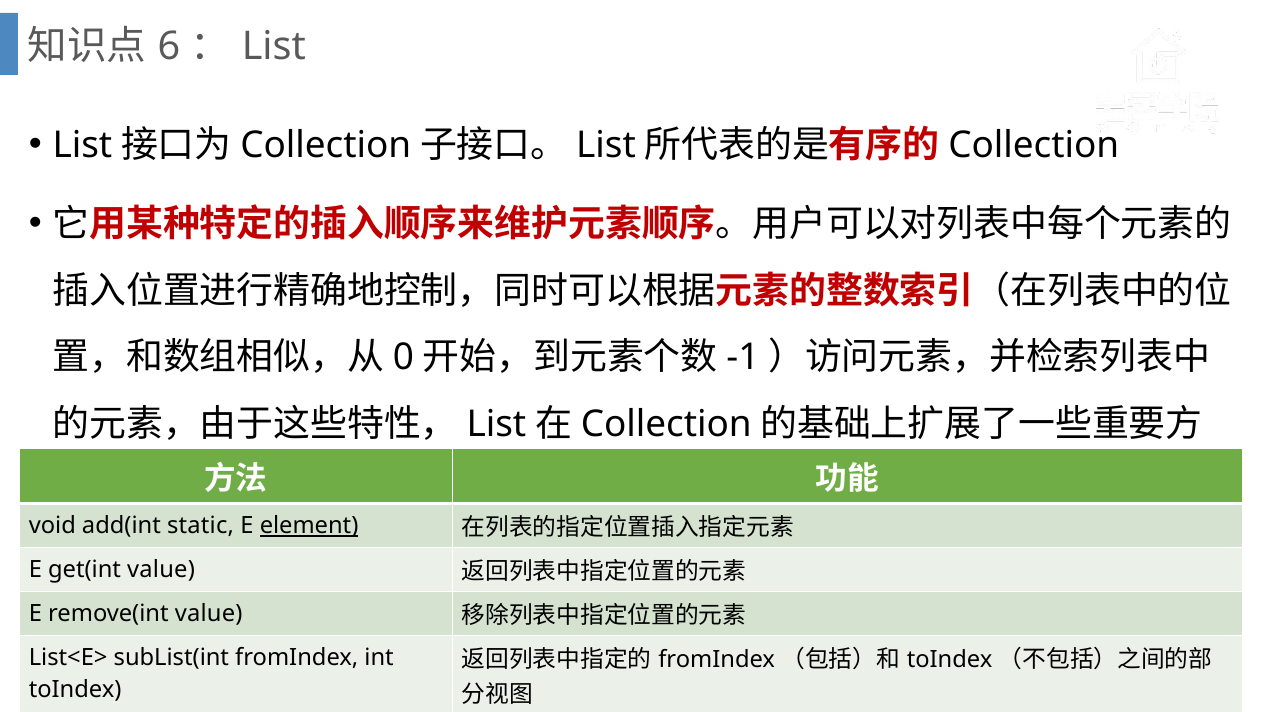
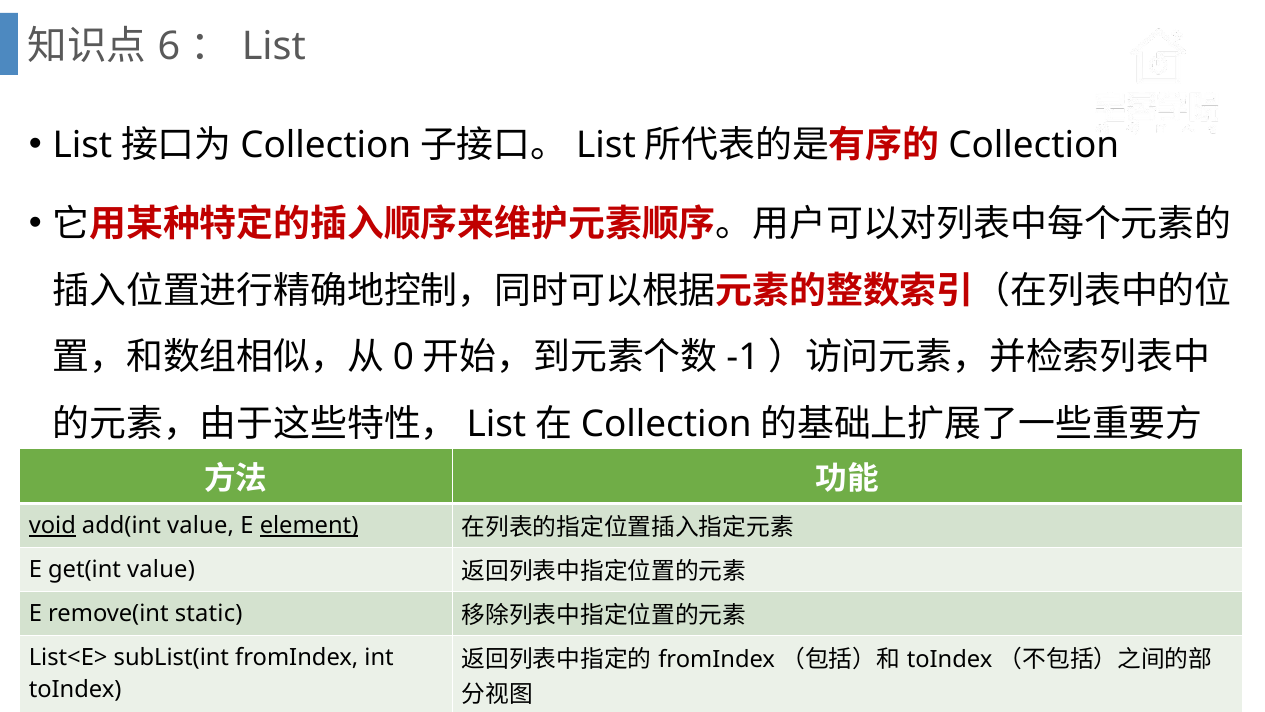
void underline: none -> present (52, 526)
add(int static: static -> value (201, 526)
remove(int value: value -> static (209, 613)
